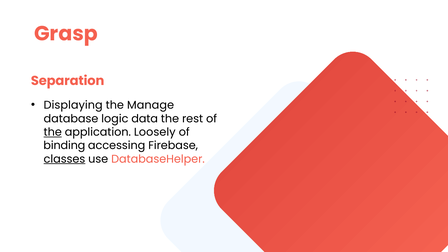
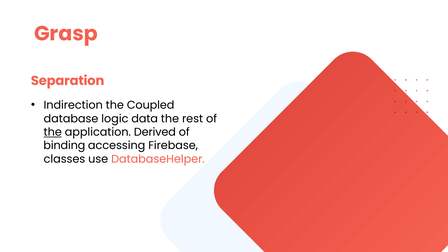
Displaying: Displaying -> Indirection (73, 105)
Manage: Manage -> Coupled (151, 105)
Loosely: Loosely -> Derived (155, 132)
classes underline: present -> none (64, 159)
